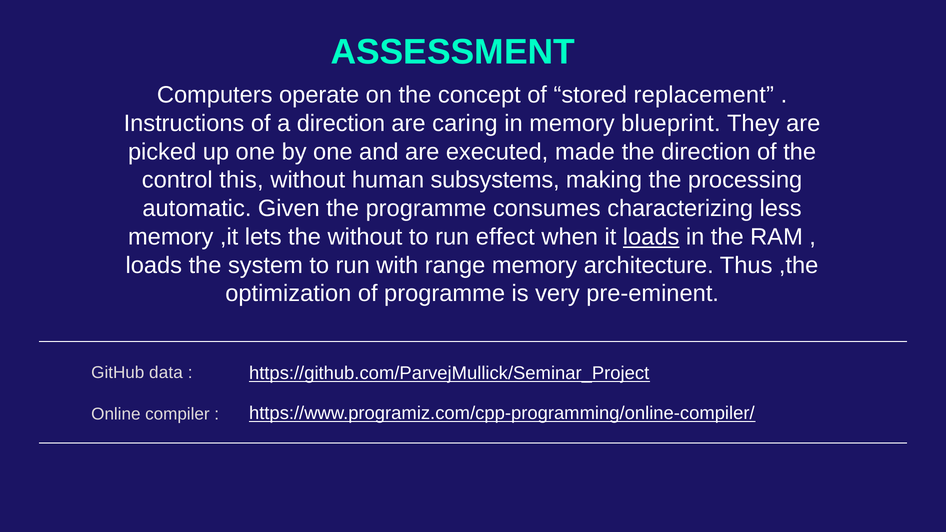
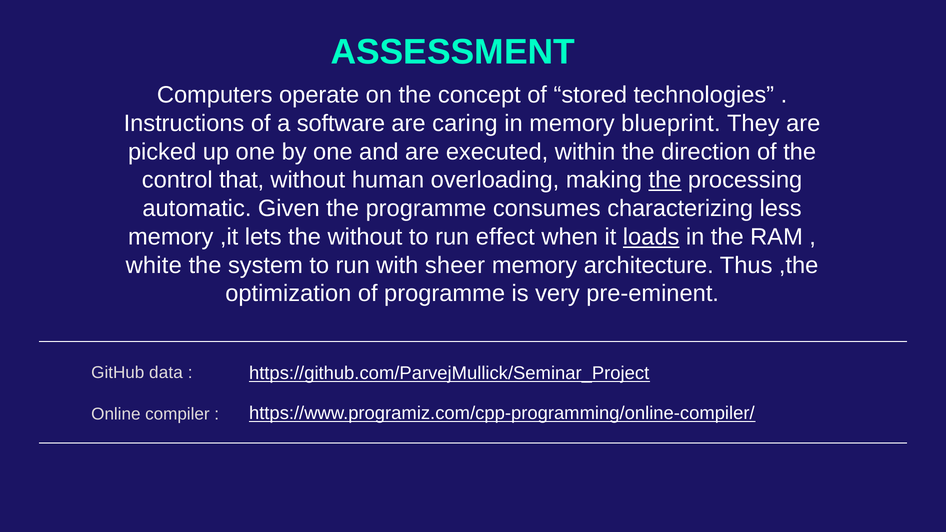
replacement: replacement -> technologies (704, 95)
a direction: direction -> software (341, 123)
made: made -> within (585, 152)
this: this -> that (242, 180)
subsystems: subsystems -> overloading (495, 180)
the underline: none -> present (665, 180)
loads: loads -> white (154, 265)
range: range -> sheer (455, 265)
